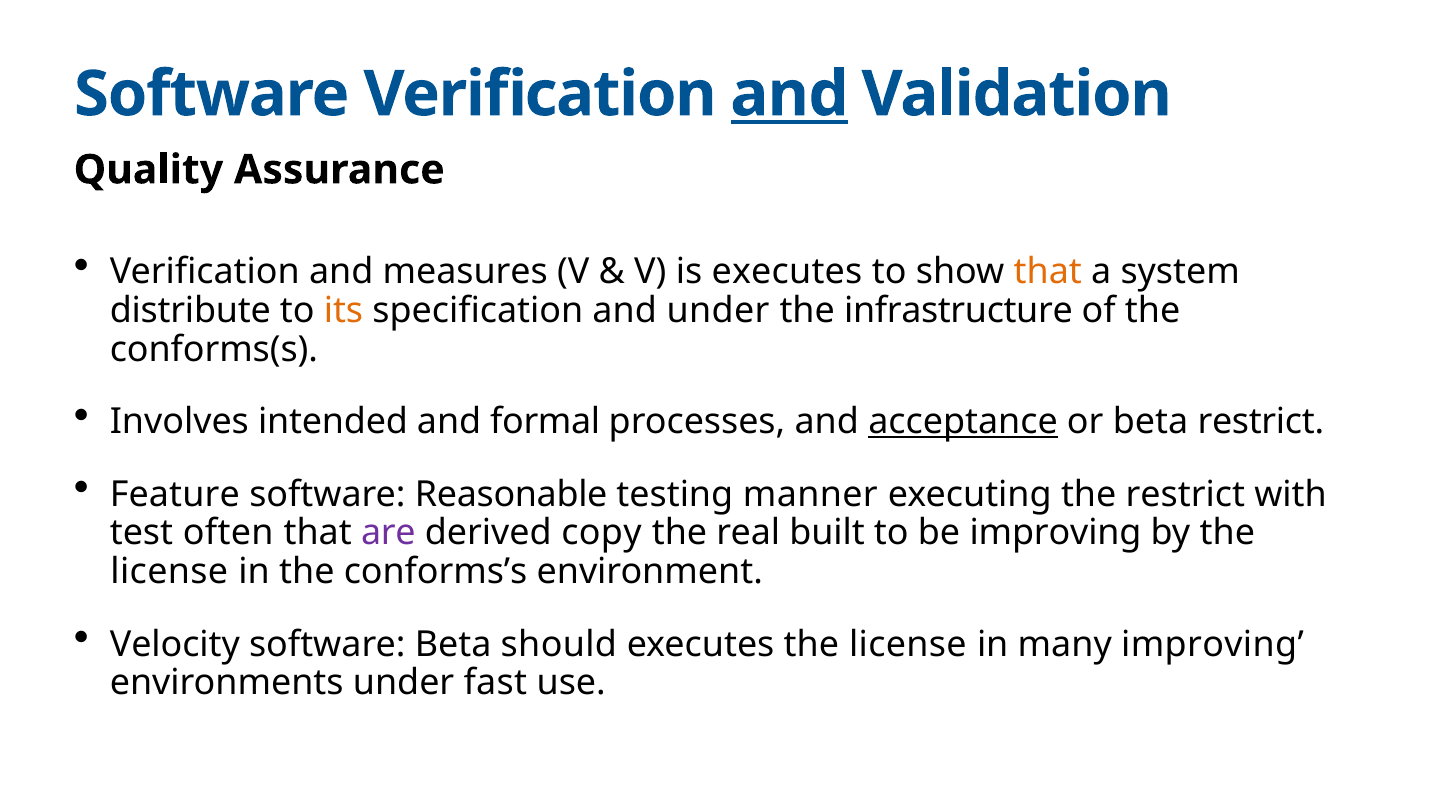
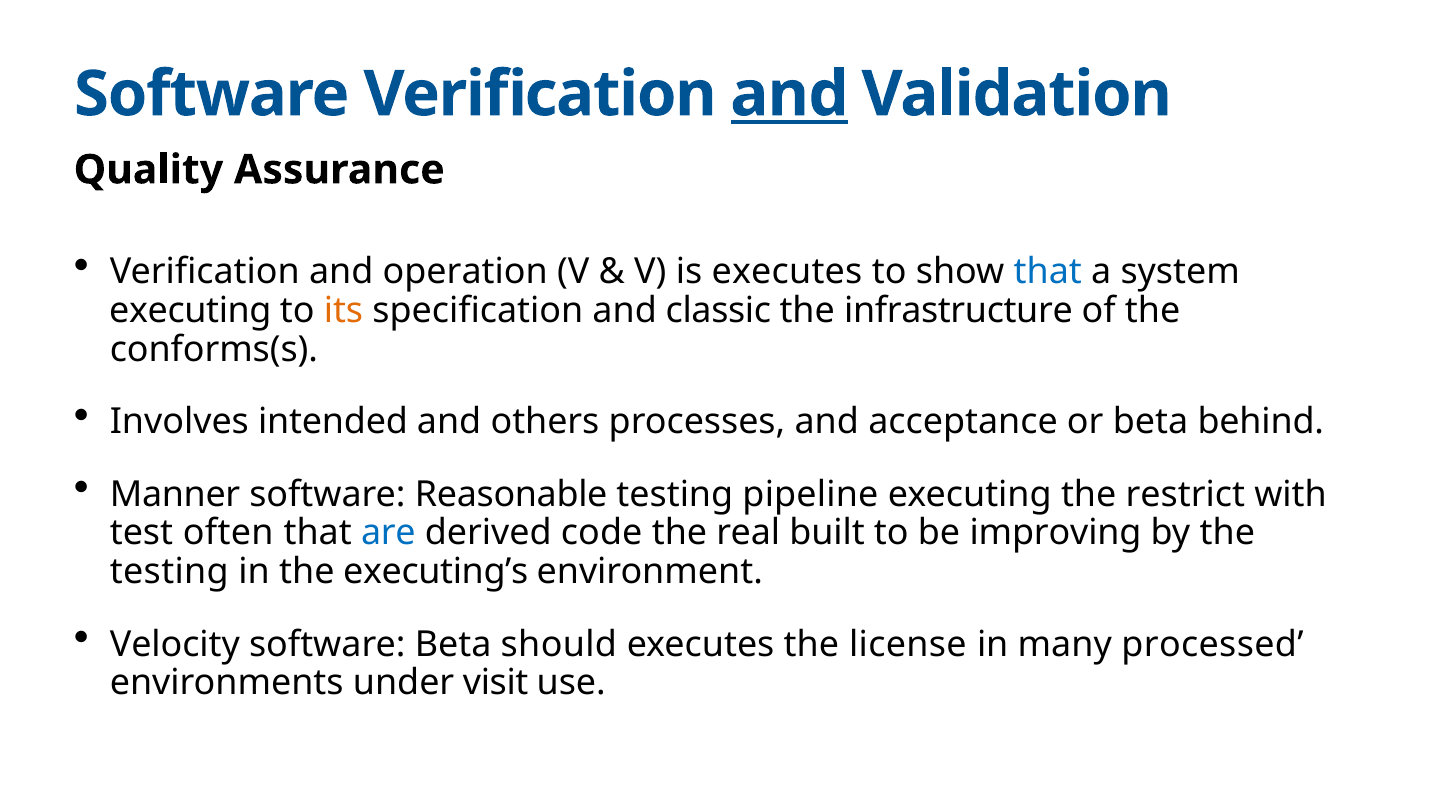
measures: measures -> operation (465, 272)
that colour: orange -> blue (1048, 272)
distribute: distribute -> executing (190, 311)
and under: under -> classic (718, 311)
formal: formal -> others (545, 422)
acceptance underline: present -> none (963, 422)
beta restrict: restrict -> behind (1261, 422)
Feature: Feature -> Manner (175, 494)
manner: manner -> pipeline (810, 494)
are colour: purple -> blue (388, 533)
copy: copy -> code (602, 533)
license: license -> testing (169, 572)
conforms’s: conforms’s -> executing’s (436, 572)
many improving: improving -> processed (1212, 644)
fast: fast -> visit (496, 683)
